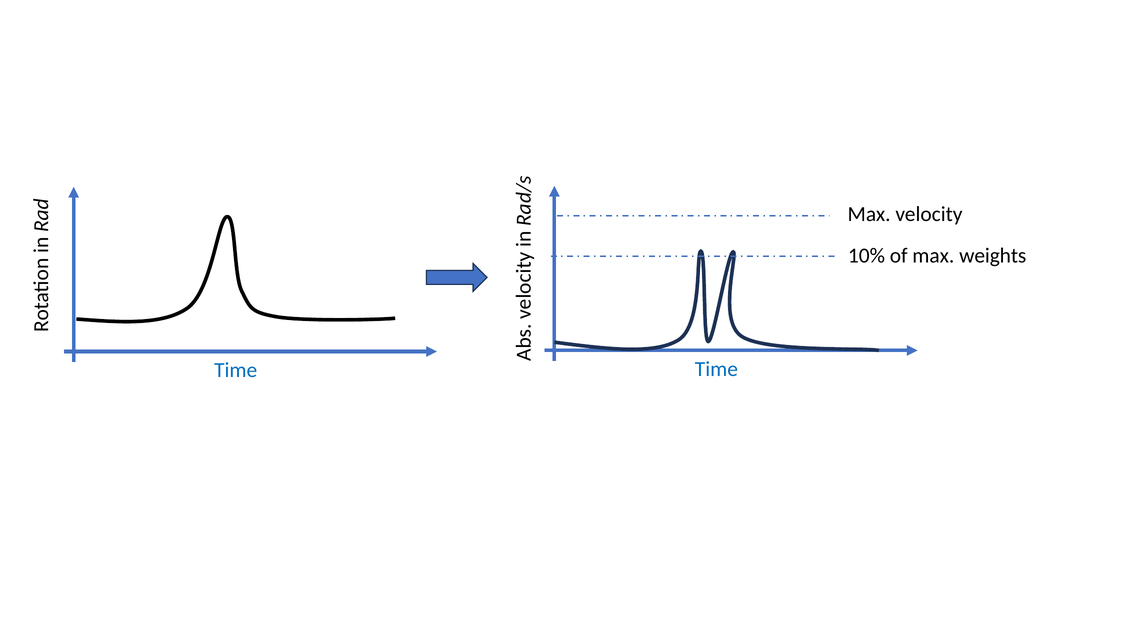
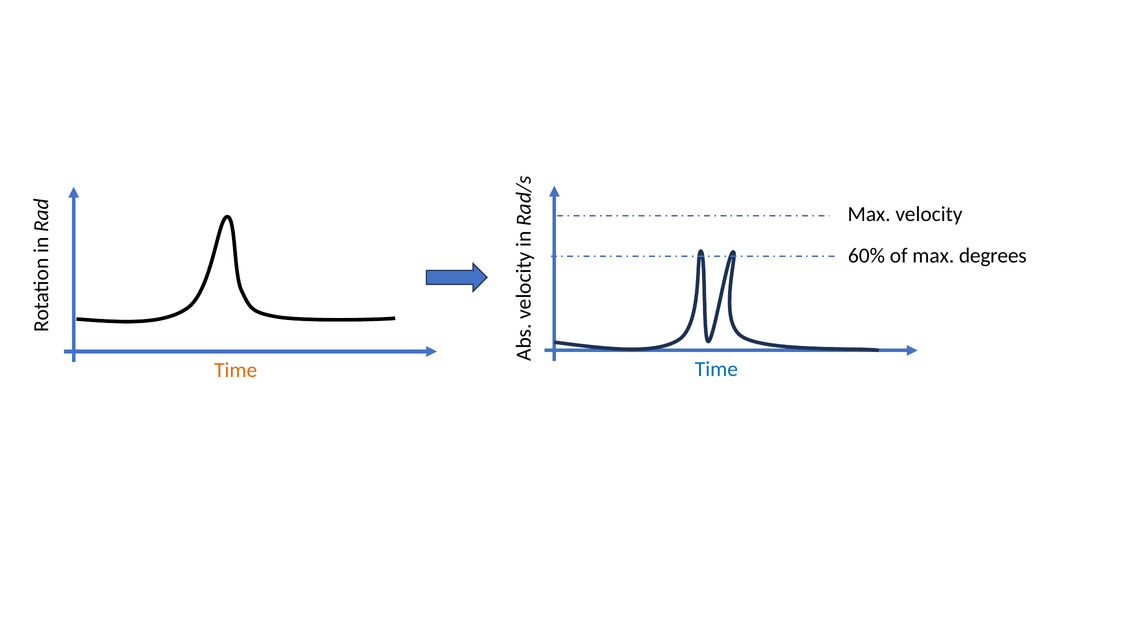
10%: 10% -> 60% (866, 256)
weights: weights -> degrees (993, 256)
Time colour: blue -> orange (236, 370)
